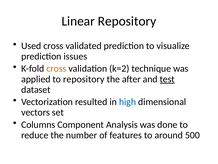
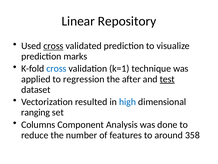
cross underline: none -> present (53, 46)
issues: issues -> marks (75, 56)
cross colour: orange -> blue (56, 68)
k=2: k=2 -> k=1 (119, 68)
to repository: repository -> regression (84, 79)
vectors: vectors -> ranging (36, 112)
500: 500 -> 358 (192, 135)
